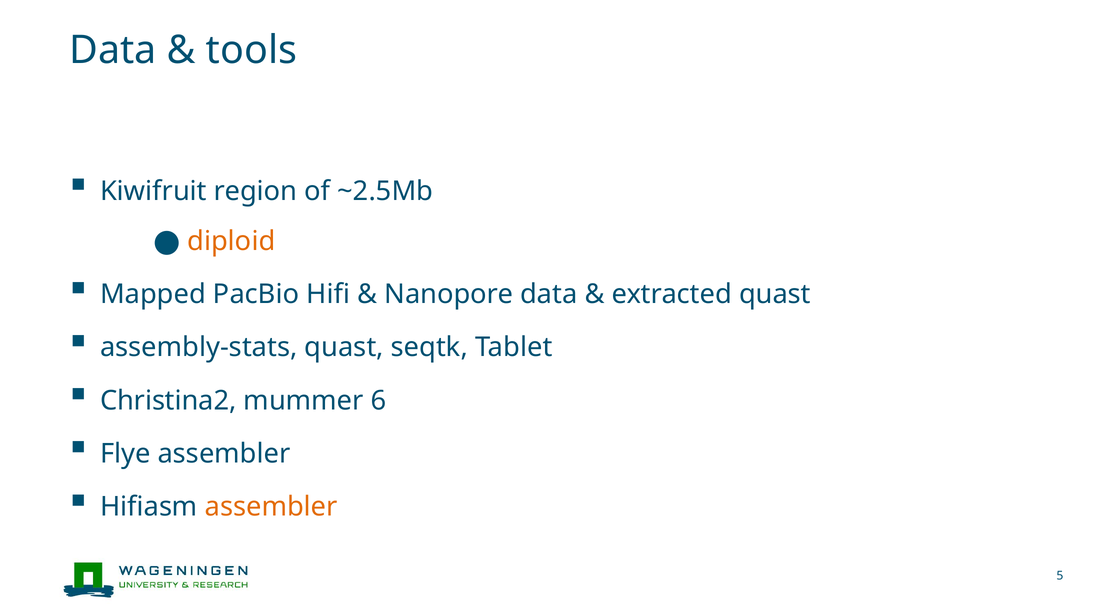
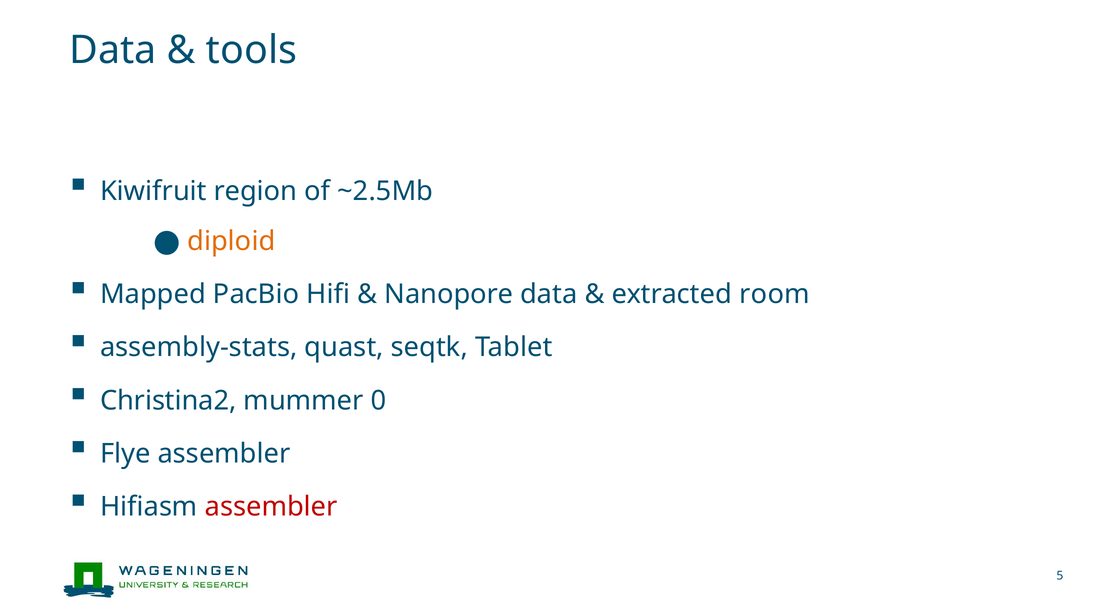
extracted quast: quast -> room (775, 294)
6: 6 -> 0 (378, 401)
assembler colour: orange -> red (271, 507)
